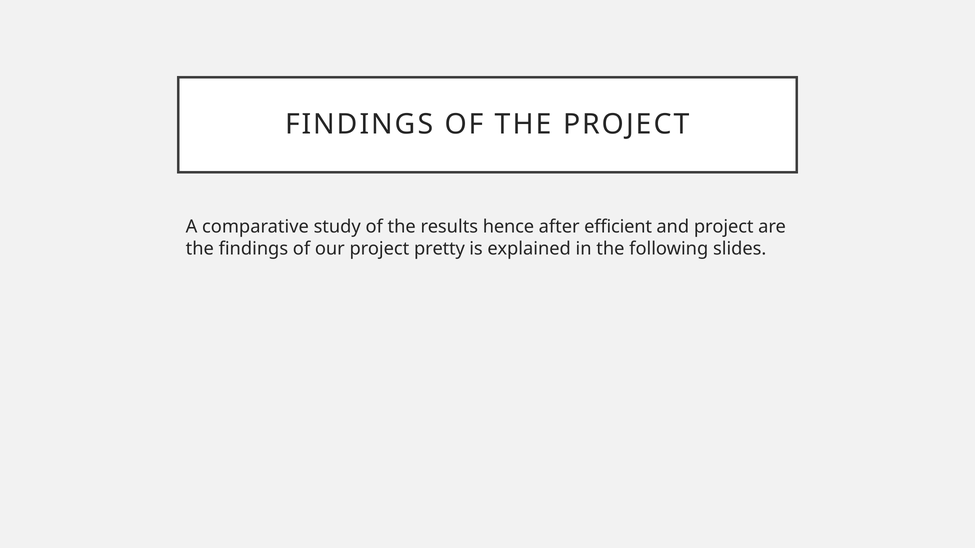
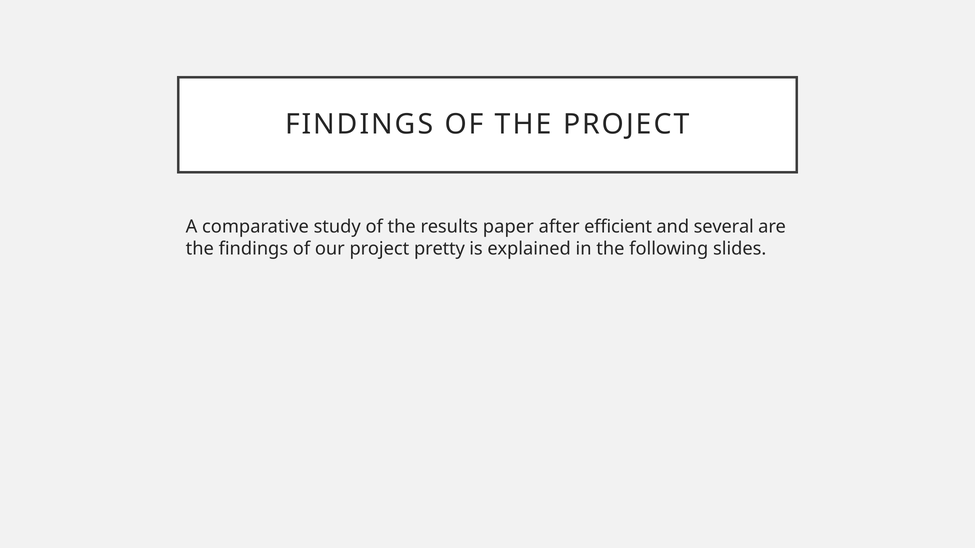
hence: hence -> paper (508, 227)
and project: project -> several (724, 227)
